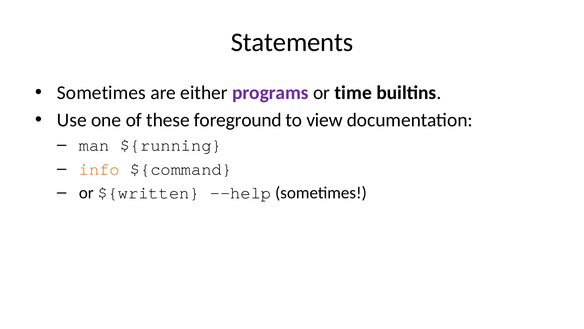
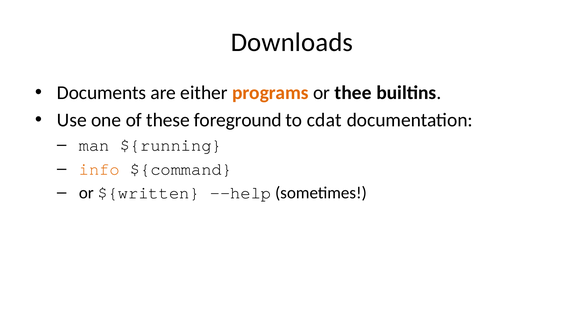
Statements: Statements -> Downloads (292, 42)
Sometimes: Sometimes -> Documents (102, 93)
programs colour: purple -> orange (270, 93)
time: time -> thee (353, 93)
view: view -> cdat (324, 120)
